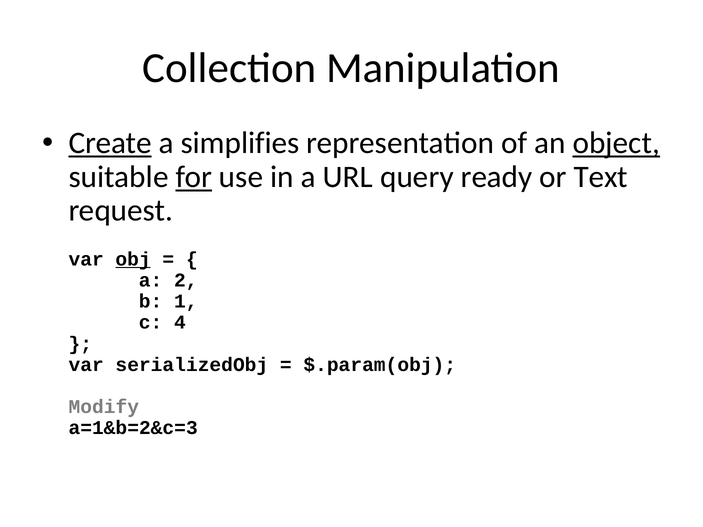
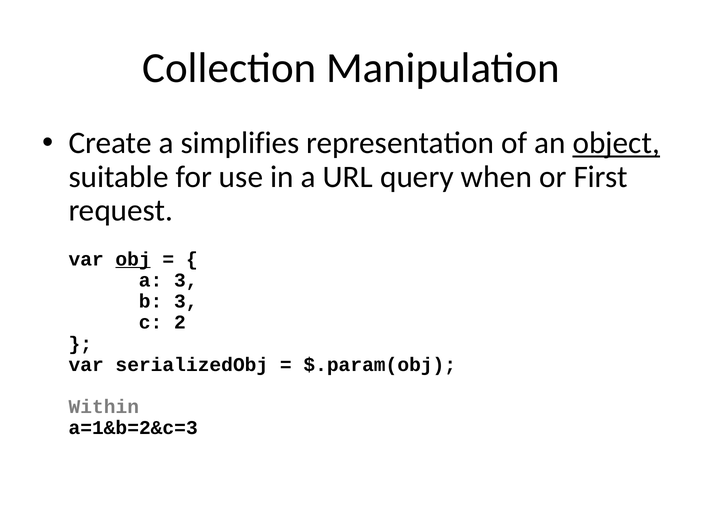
Create underline: present -> none (110, 143)
for underline: present -> none (194, 177)
ready: ready -> when (496, 177)
Text: Text -> First (601, 177)
a 2: 2 -> 3 (186, 280)
b 1: 1 -> 3 (186, 302)
4: 4 -> 2 (180, 323)
Modify: Modify -> Within (104, 407)
